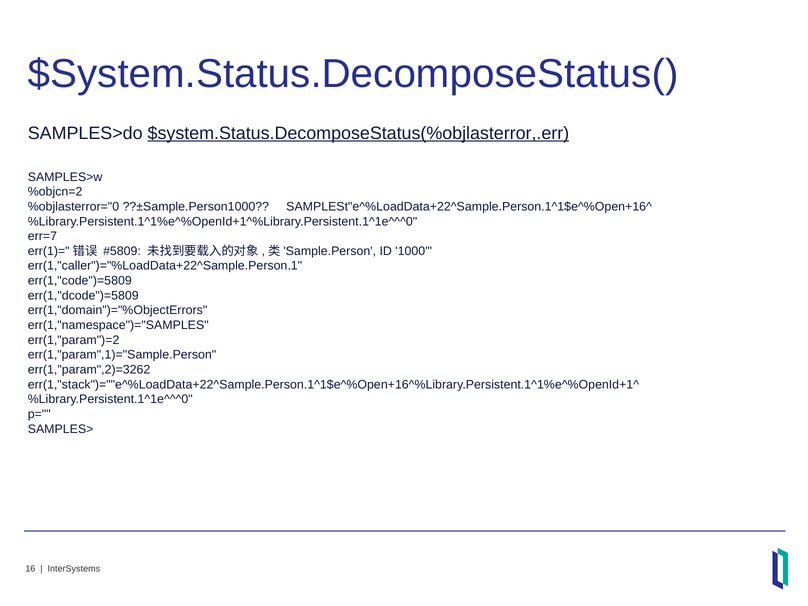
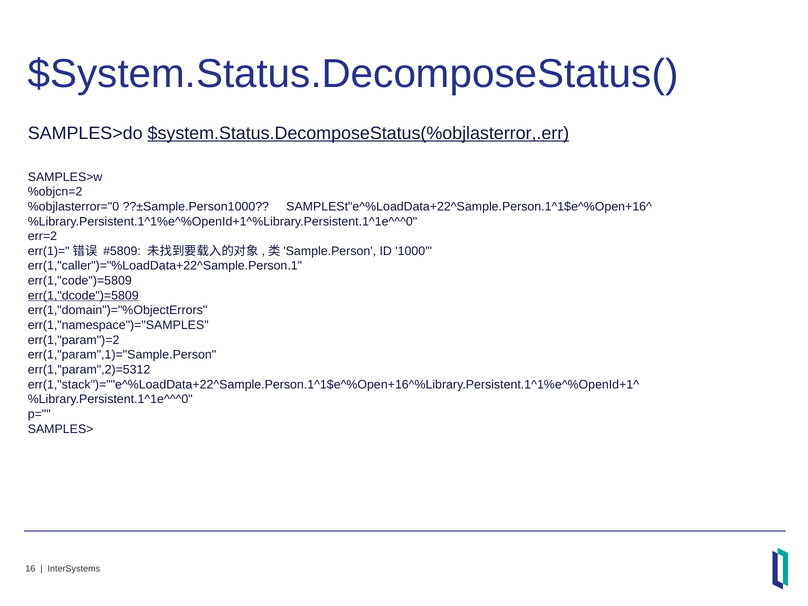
err=7: err=7 -> err=2 (42, 236)
err(1,"dcode")=5809 underline: none -> present (83, 296)
err(1,"param",2)=3262: err(1,"param",2)=3262 -> err(1,"param",2)=5312 (89, 370)
